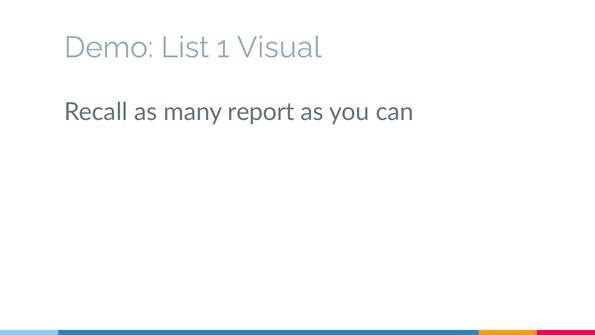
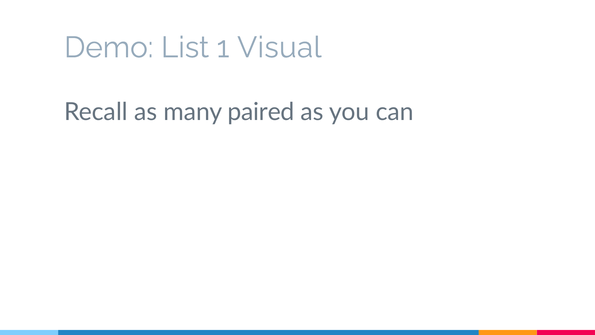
report: report -> paired (261, 112)
